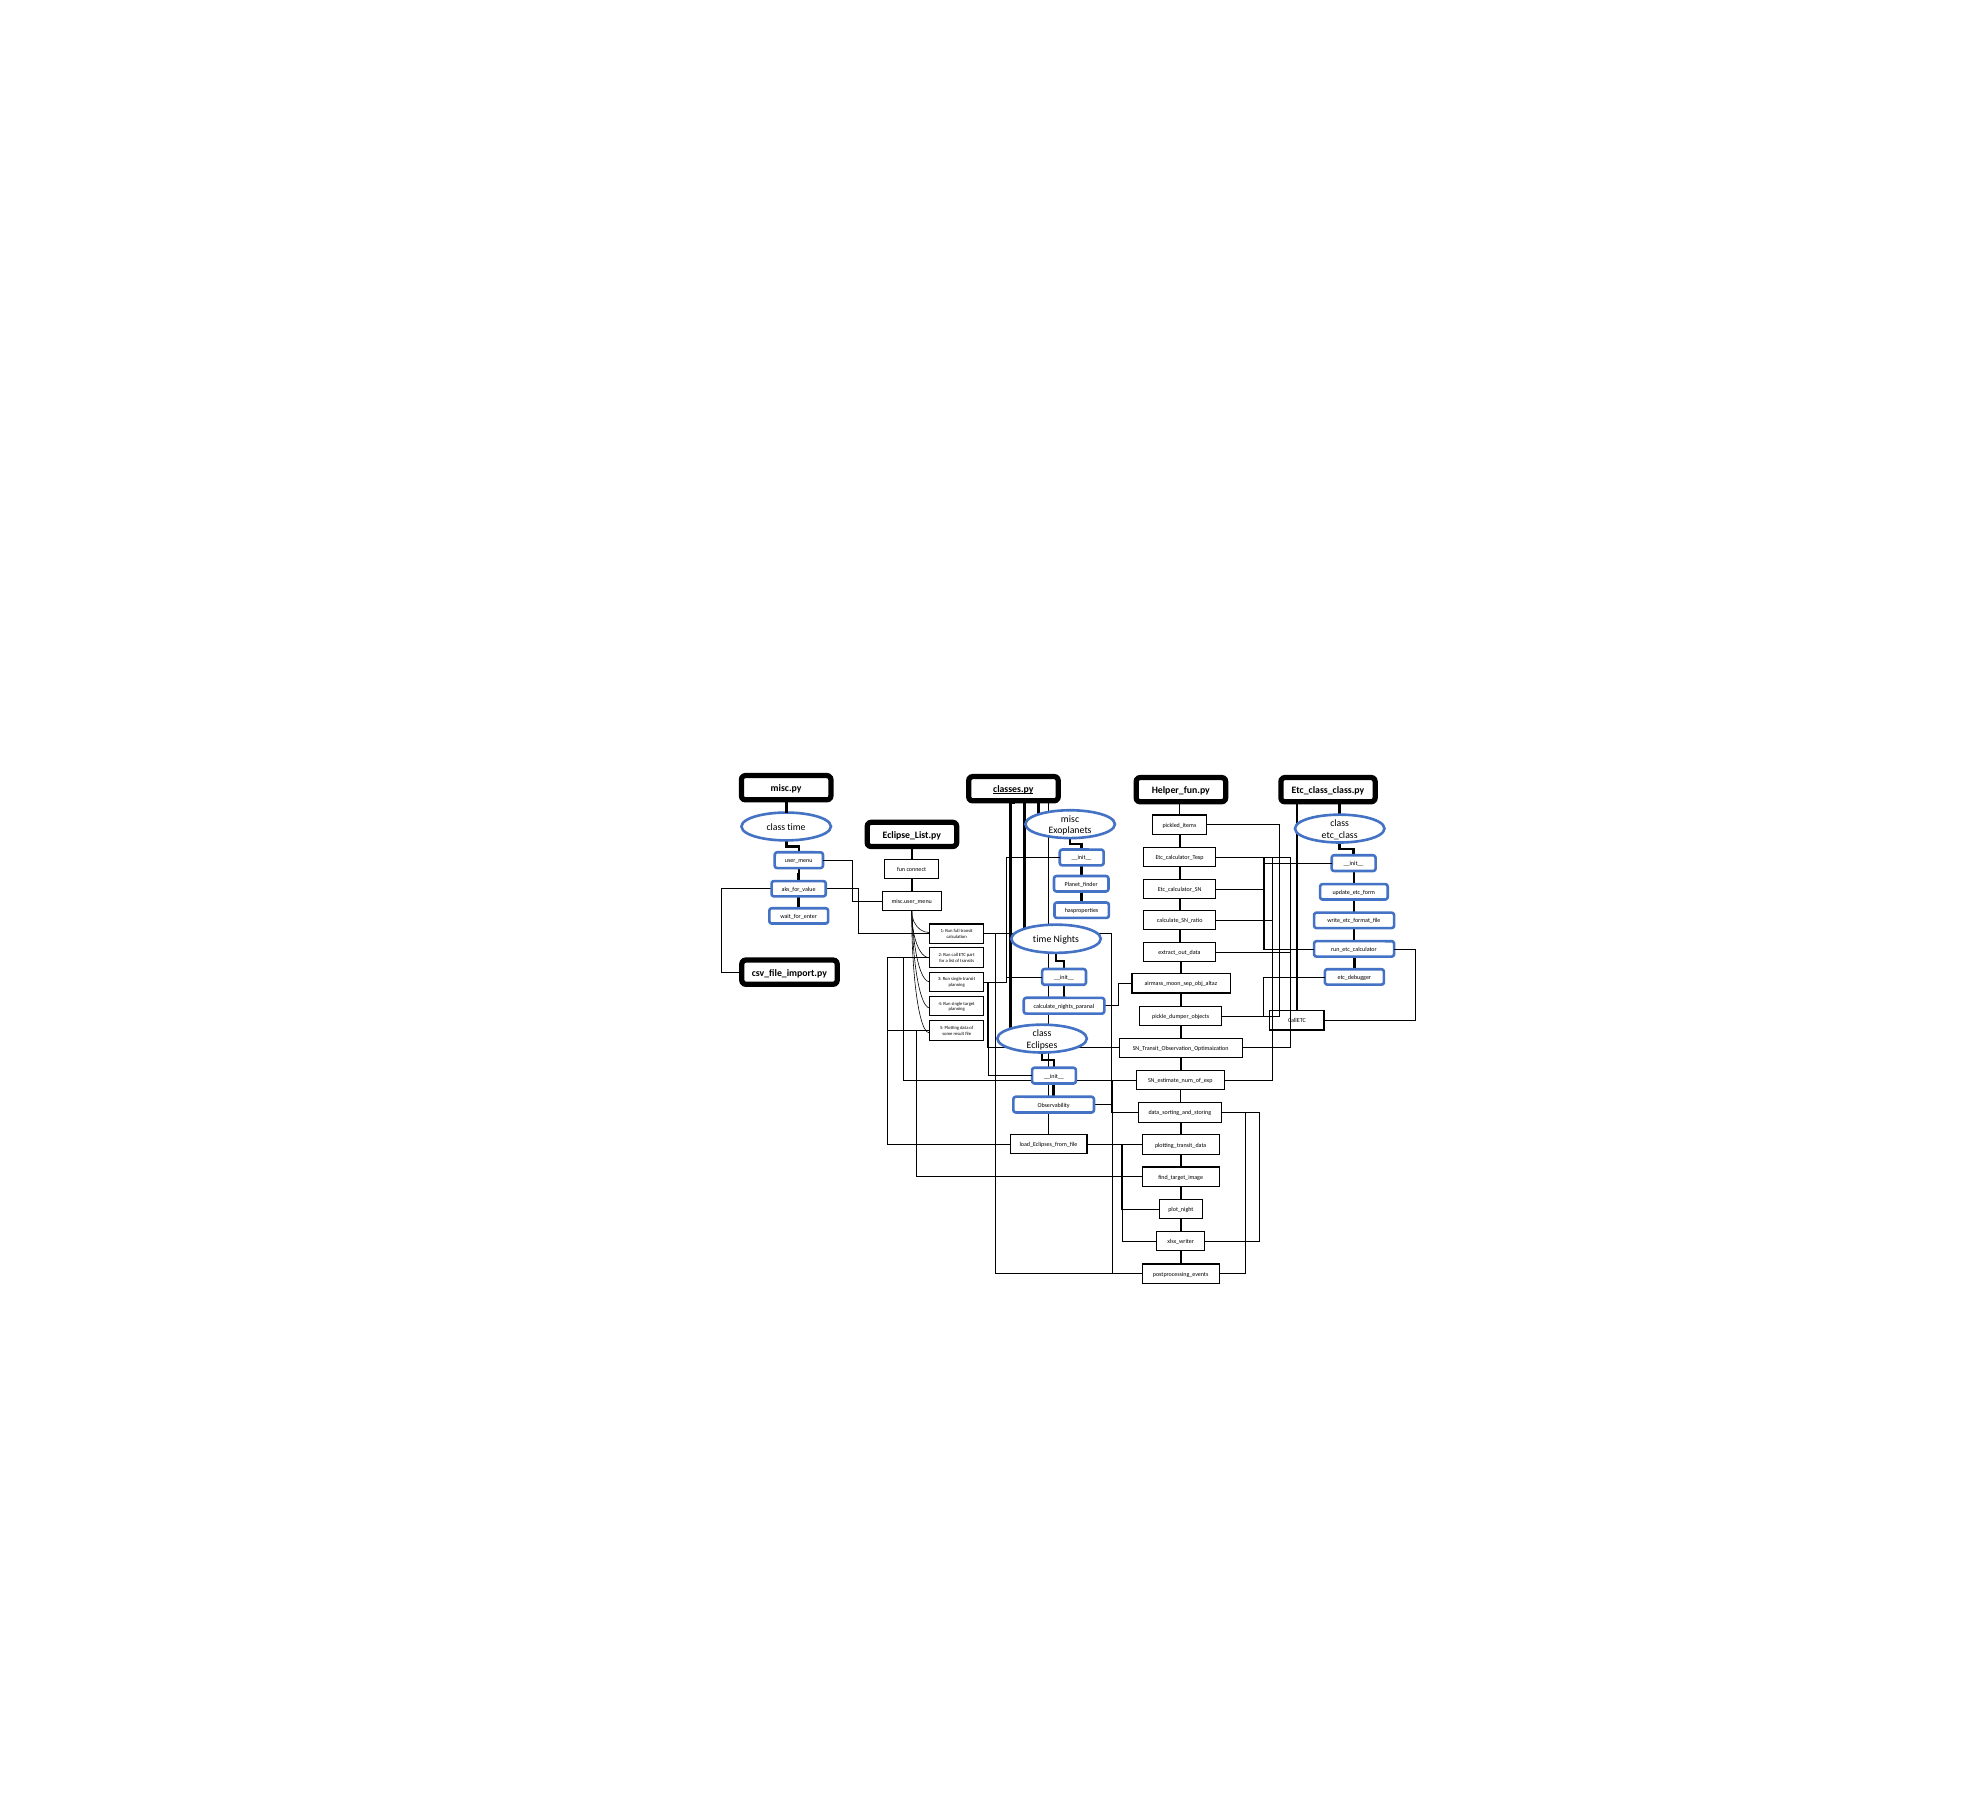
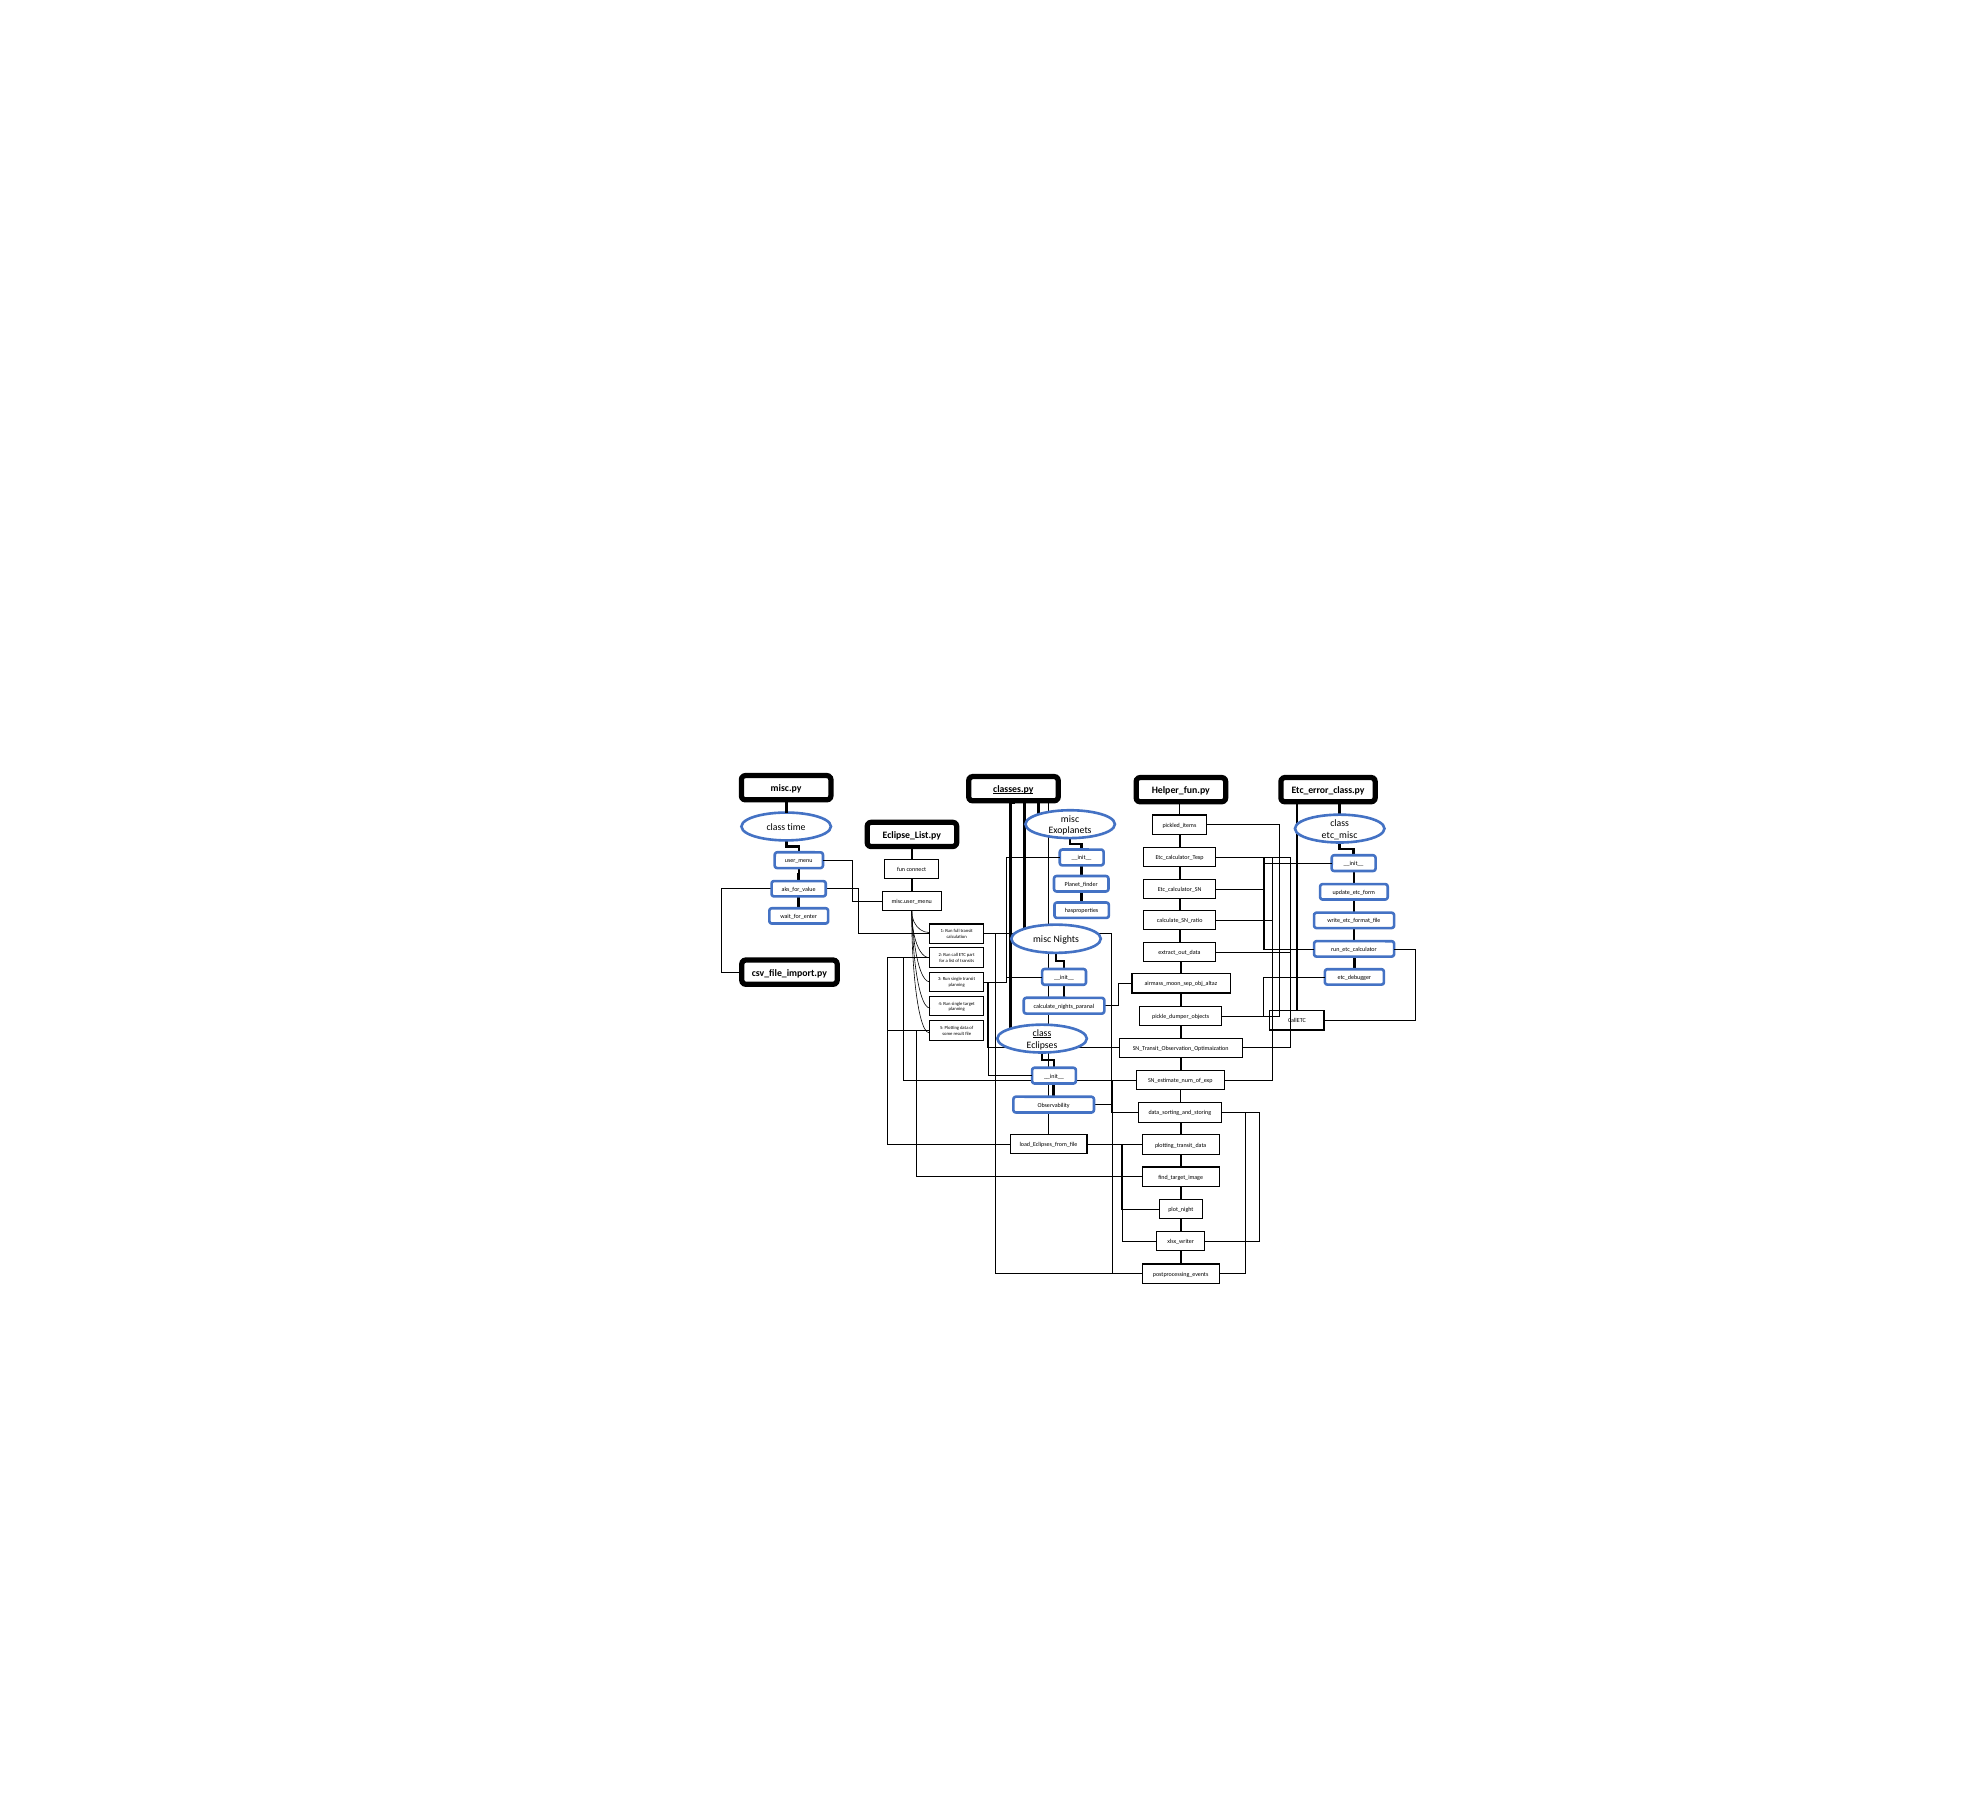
Etc_class_class.py: Etc_class_class.py -> Etc_error_class.py (1328, 791)
etc_class: etc_class -> etc_misc (1340, 835)
time: time -> misc (1042, 940)
class underline: none -> present (1042, 1034)
